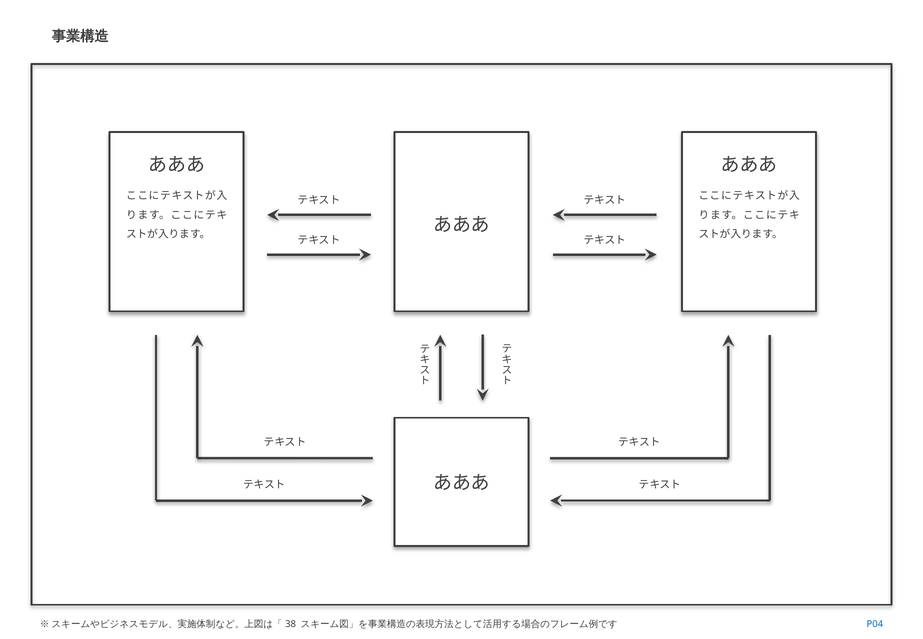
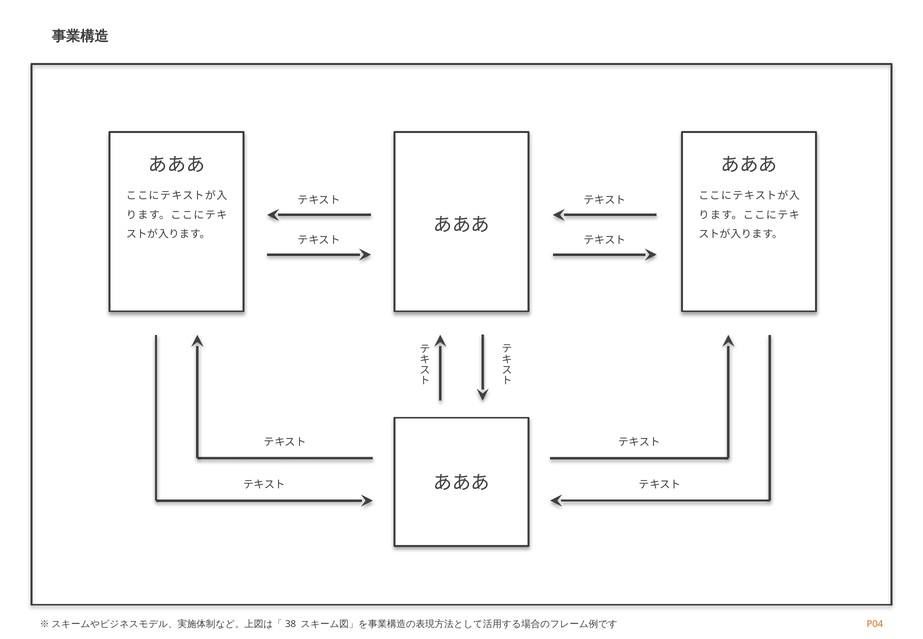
P04 colour: blue -> orange (875, 624)
